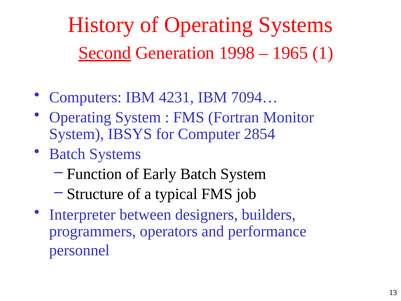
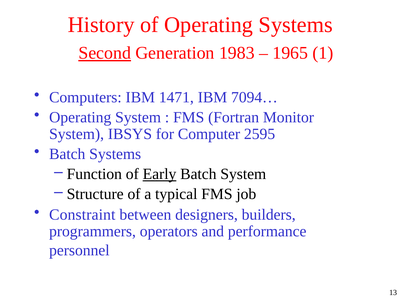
1998: 1998 -> 1983 (237, 53)
4231: 4231 -> 1471 (176, 97)
2854: 2854 -> 2595 (260, 134)
Early underline: none -> present (160, 174)
Interpreter: Interpreter -> Constraint (82, 214)
